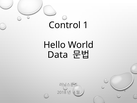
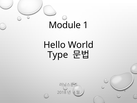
Control: Control -> Module (65, 25)
Data: Data -> Type (58, 55)
